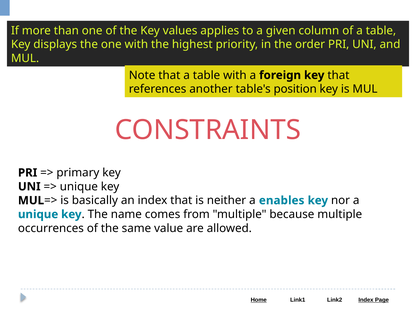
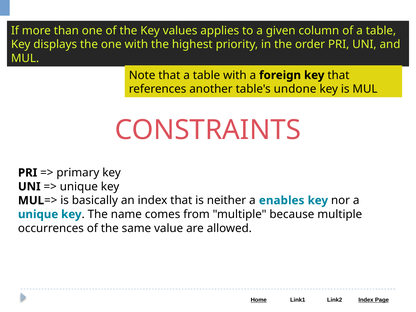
position: position -> undone (295, 89)
